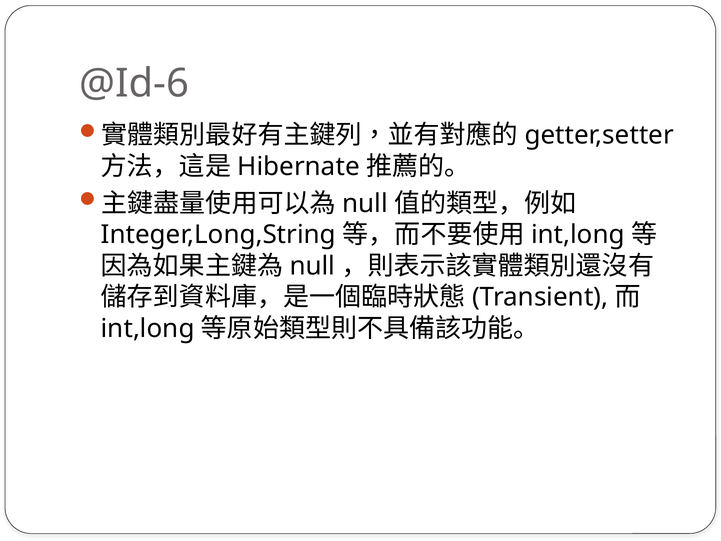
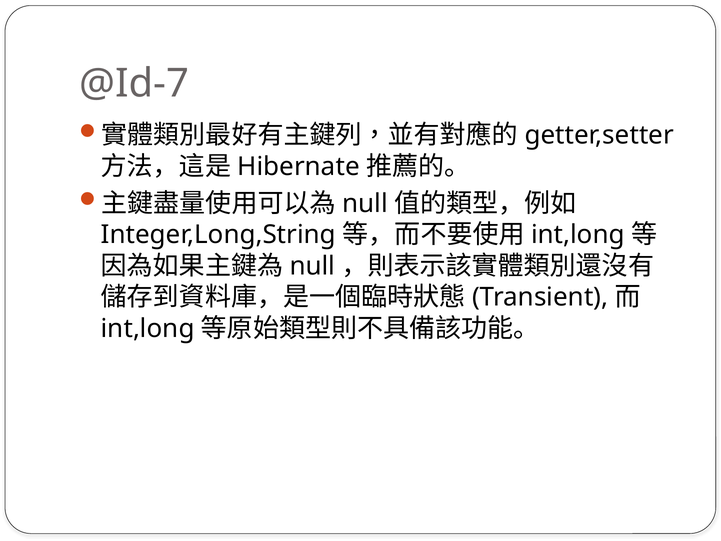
@Id-6: @Id-6 -> @Id-7 (134, 83)
